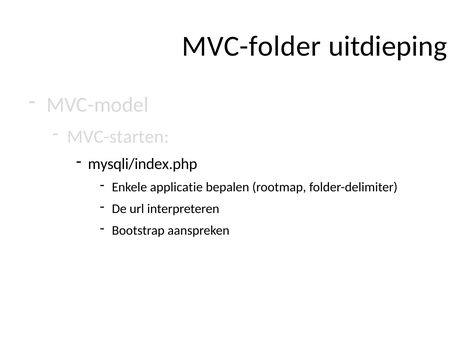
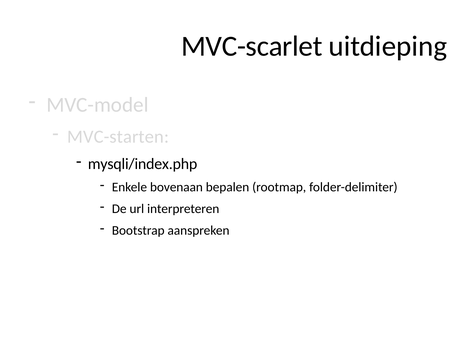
MVC-folder: MVC-folder -> MVC-scarlet (252, 46)
applicatie: applicatie -> bovenaan (176, 187)
